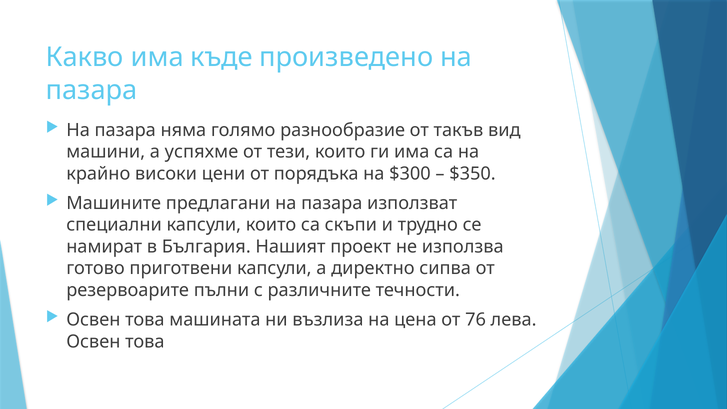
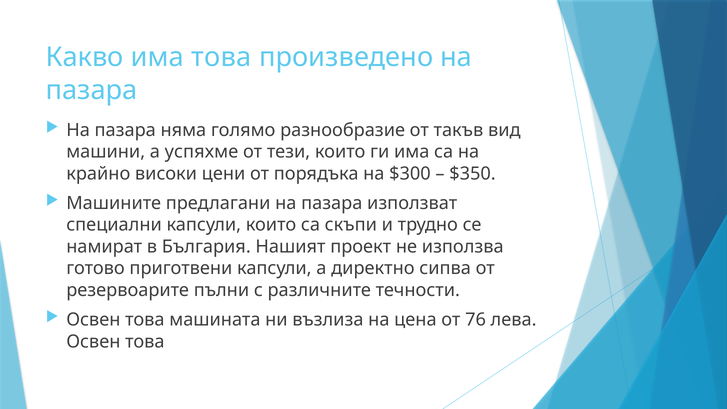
има къде: къде -> това (221, 57)
